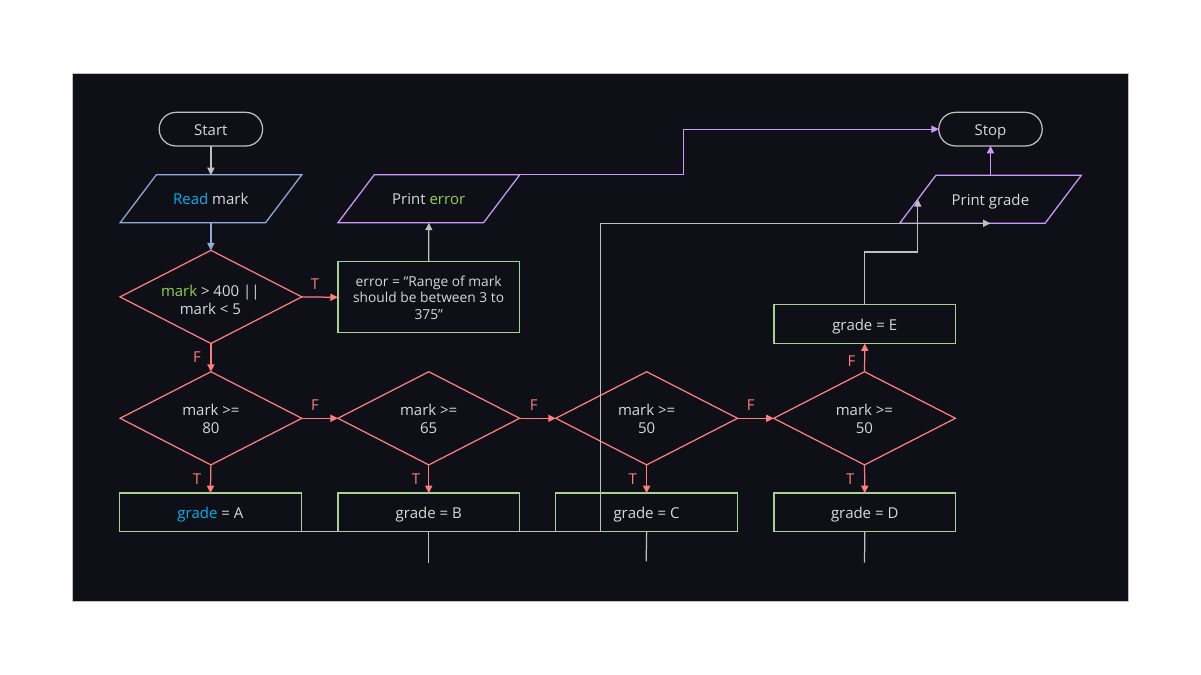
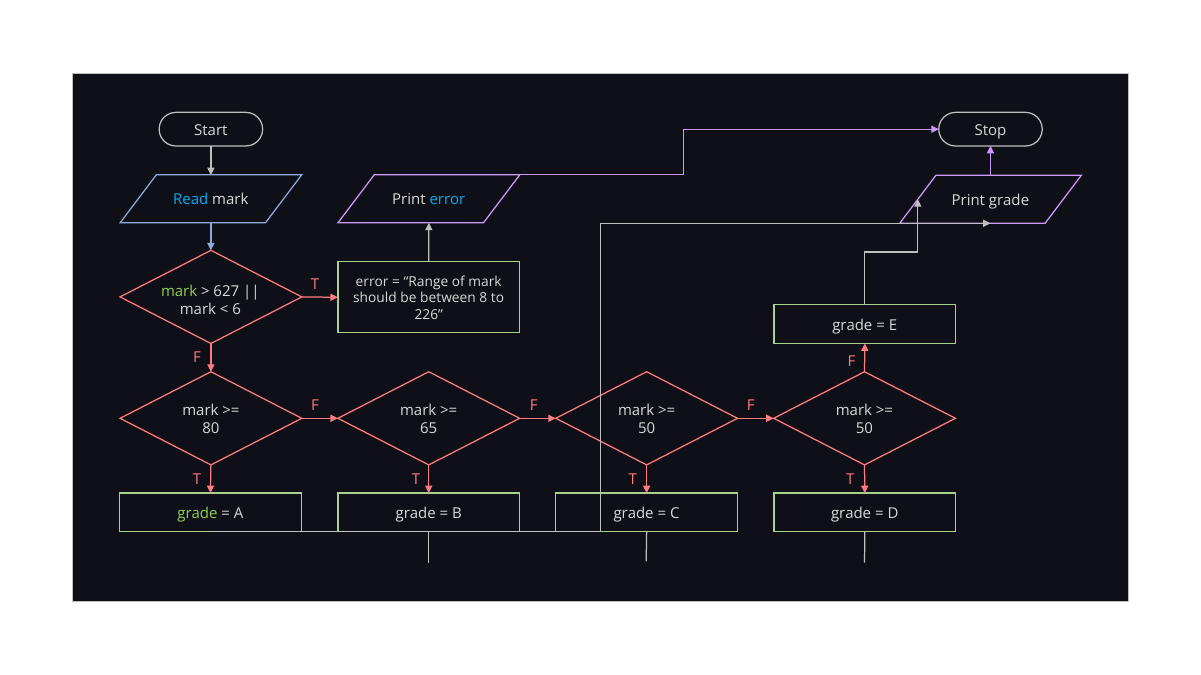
error colour: light green -> light blue (447, 200)
400: 400 -> 627 (226, 292)
3: 3 -> 8 (483, 298)
5: 5 -> 6 (237, 310)
375: 375 -> 226 (429, 315)
grade colour: light blue -> light green (197, 514)
